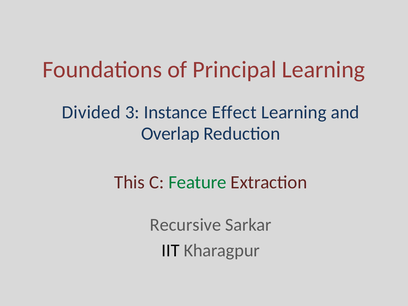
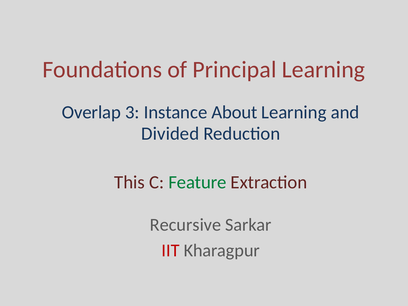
Divided: Divided -> Overlap (91, 112)
Effect: Effect -> About (234, 112)
Overlap: Overlap -> Divided (170, 134)
IIT colour: black -> red (171, 250)
